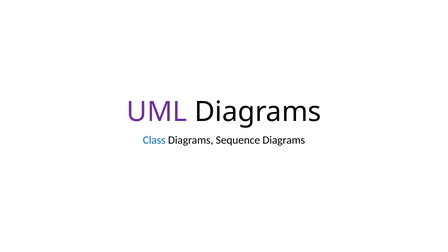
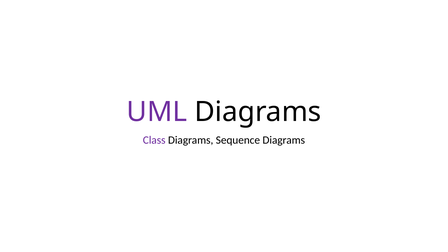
Class colour: blue -> purple (154, 140)
